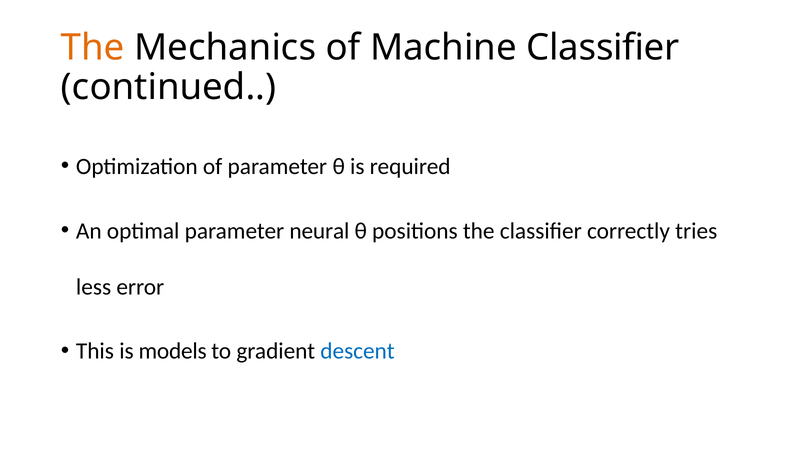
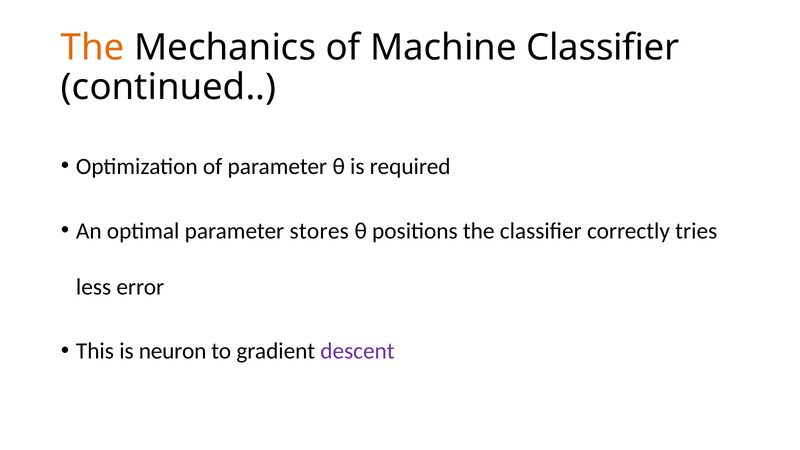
neural: neural -> stores (319, 231)
models: models -> neuron (173, 351)
descent colour: blue -> purple (357, 351)
